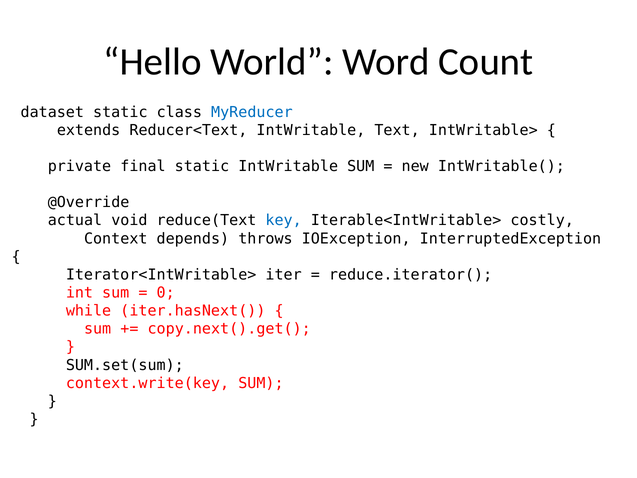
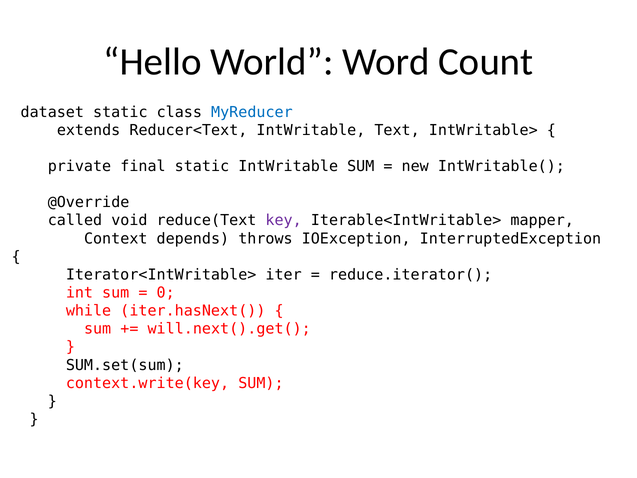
actual: actual -> called (75, 220)
key colour: blue -> purple (284, 220)
costly: costly -> mapper (542, 220)
copy.next().get(: copy.next().get( -> will.next().get( (229, 329)
